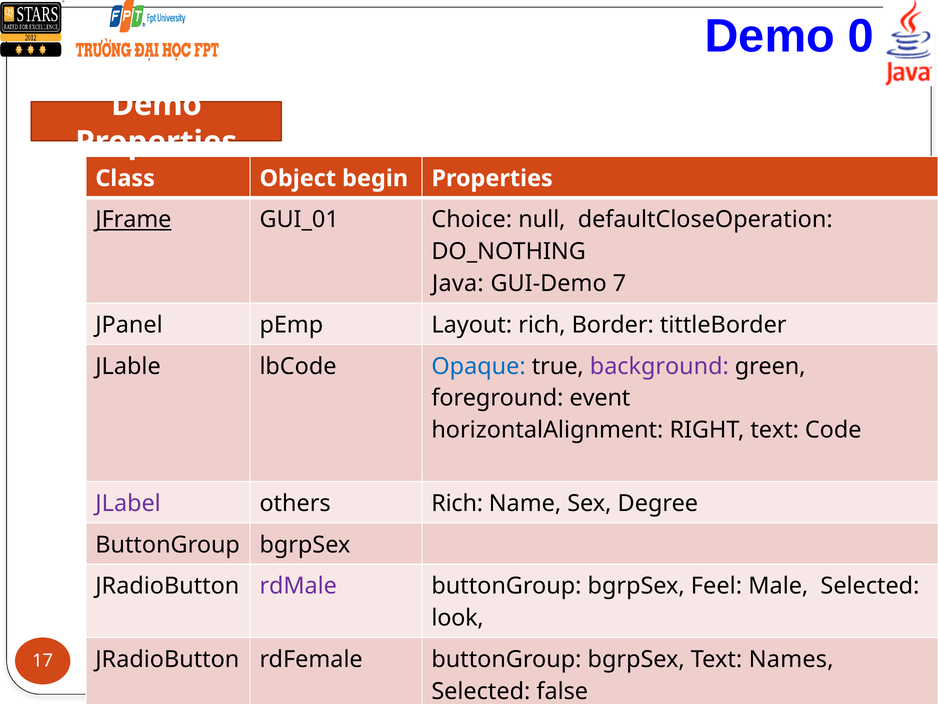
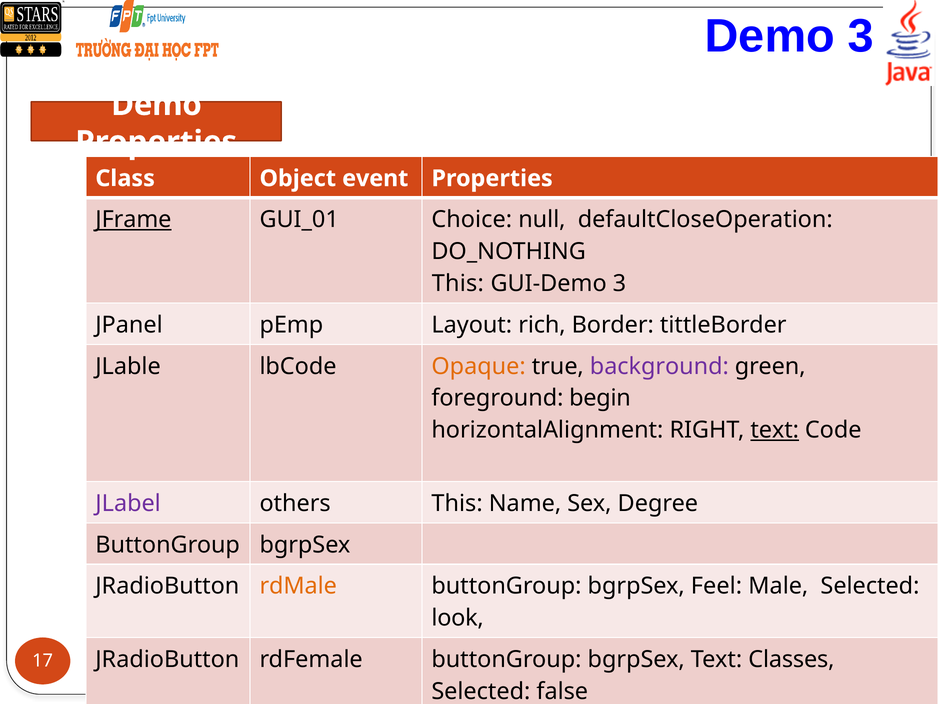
Demo 0: 0 -> 3 (861, 36)
begin: begin -> event (375, 178)
Java: Java -> This (458, 283)
GUI-Demo 7: 7 -> 3 (619, 283)
Opaque colour: blue -> orange (479, 366)
event: event -> begin (600, 398)
text underline: none -> present (775, 430)
others Rich: Rich -> This (457, 503)
rdMale colour: purple -> orange (298, 586)
Names: Names -> Classes (791, 659)
